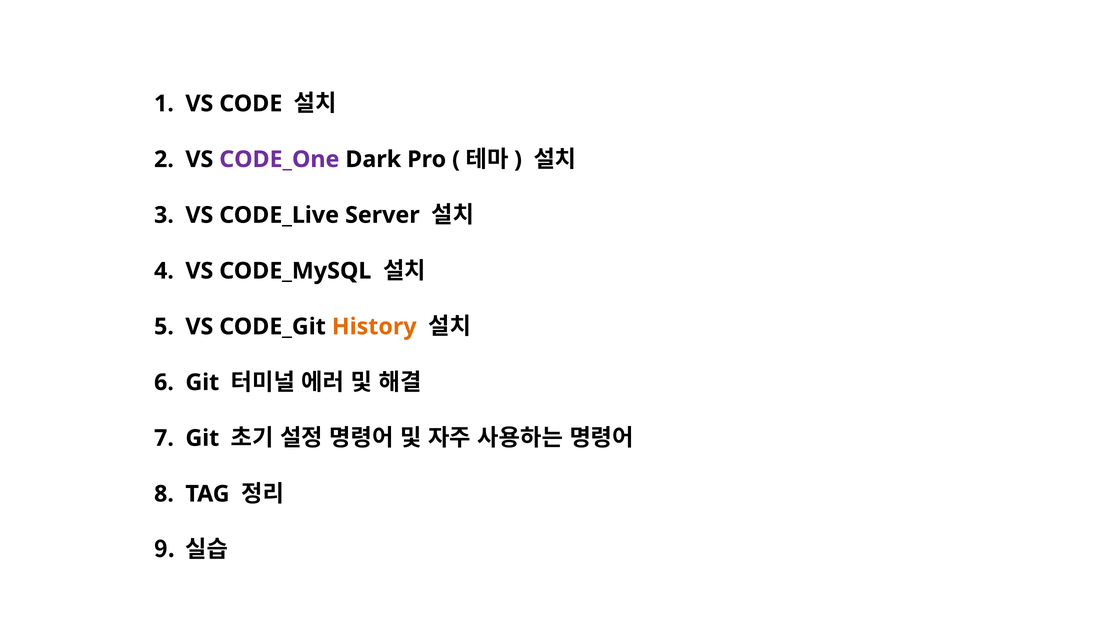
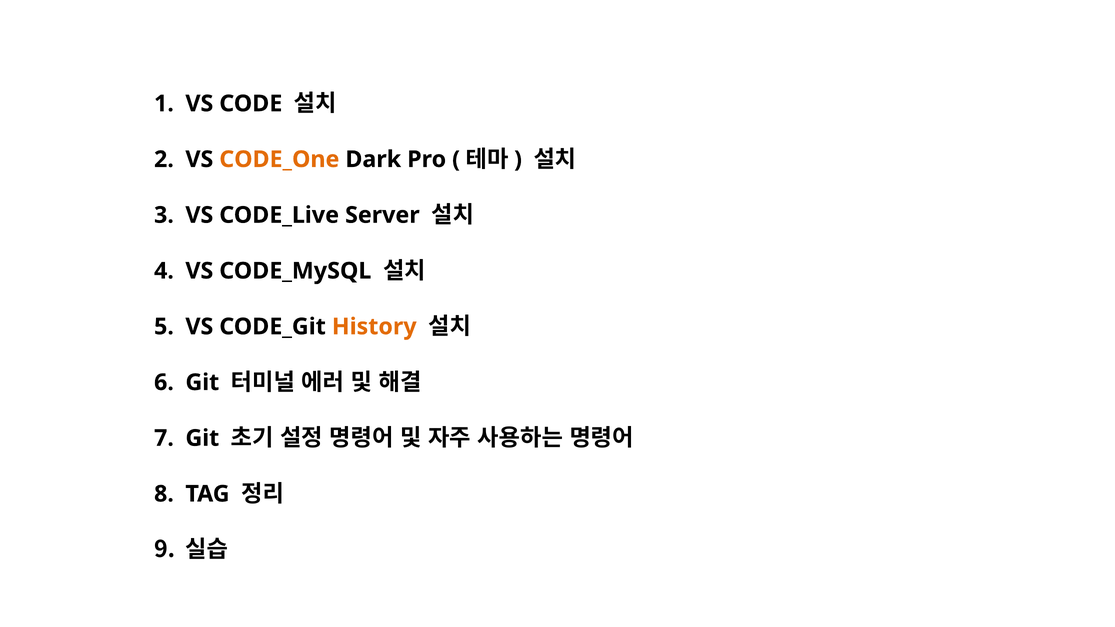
CODE_One colour: purple -> orange (279, 159)
